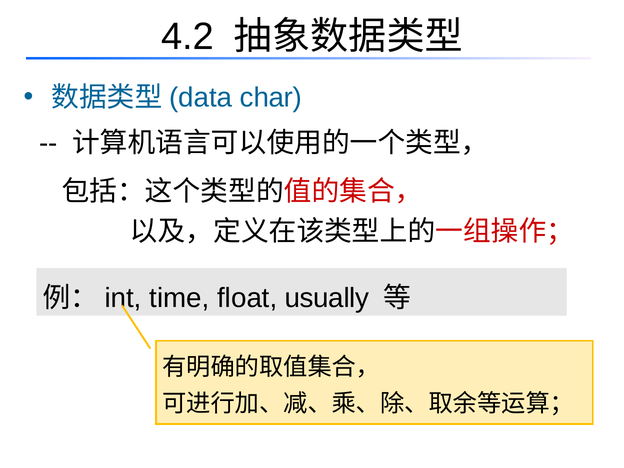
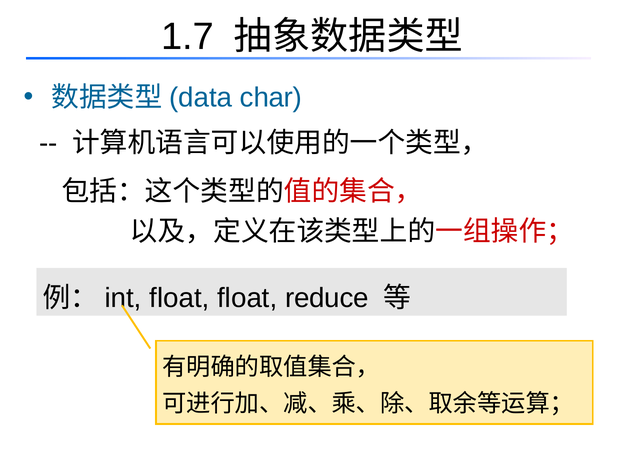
4.2: 4.2 -> 1.7 (188, 36)
time: time -> float (179, 298)
usually: usually -> reduce (327, 298)
